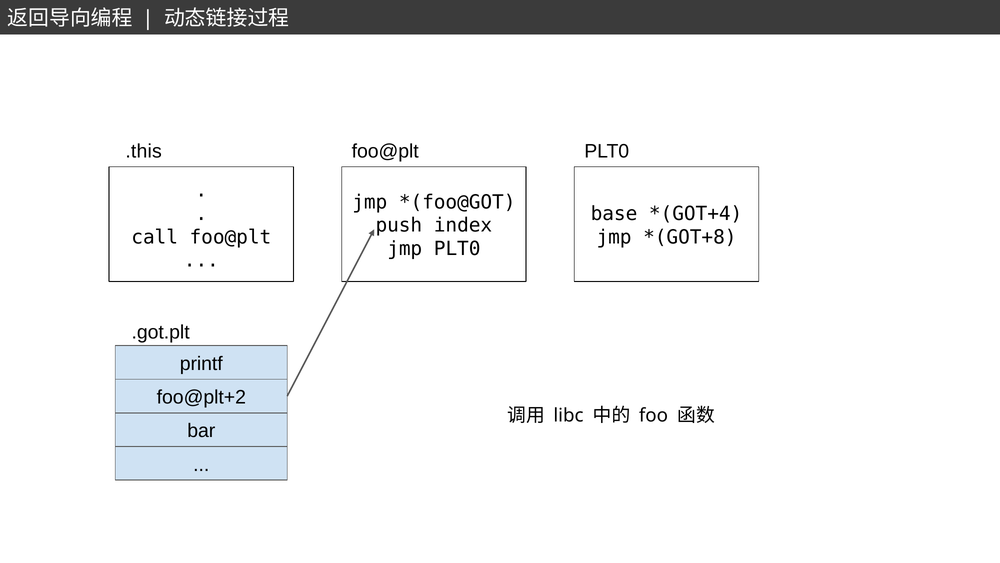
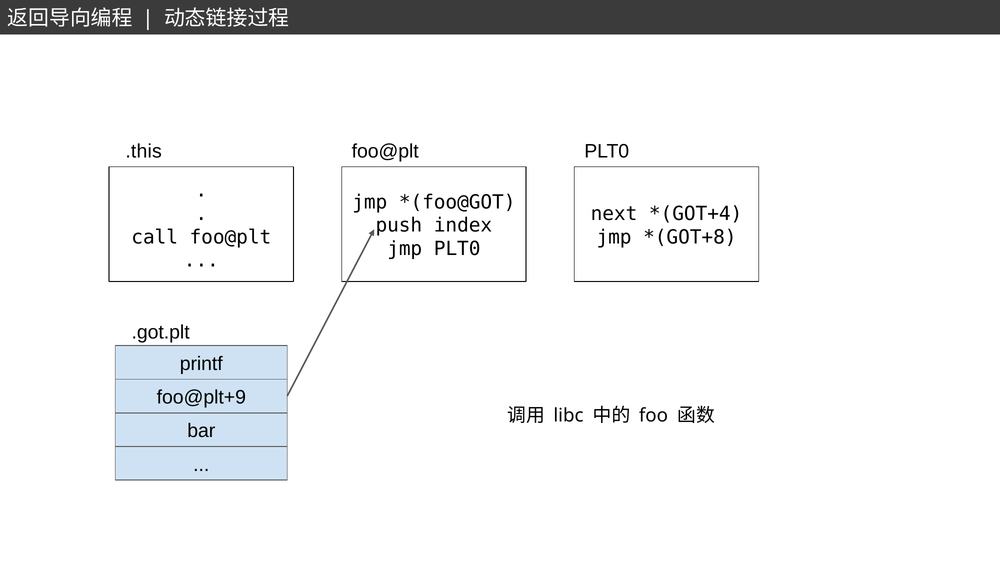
base: base -> next (614, 214)
foo@plt+2: foo@plt+2 -> foo@plt+9 (201, 397)
